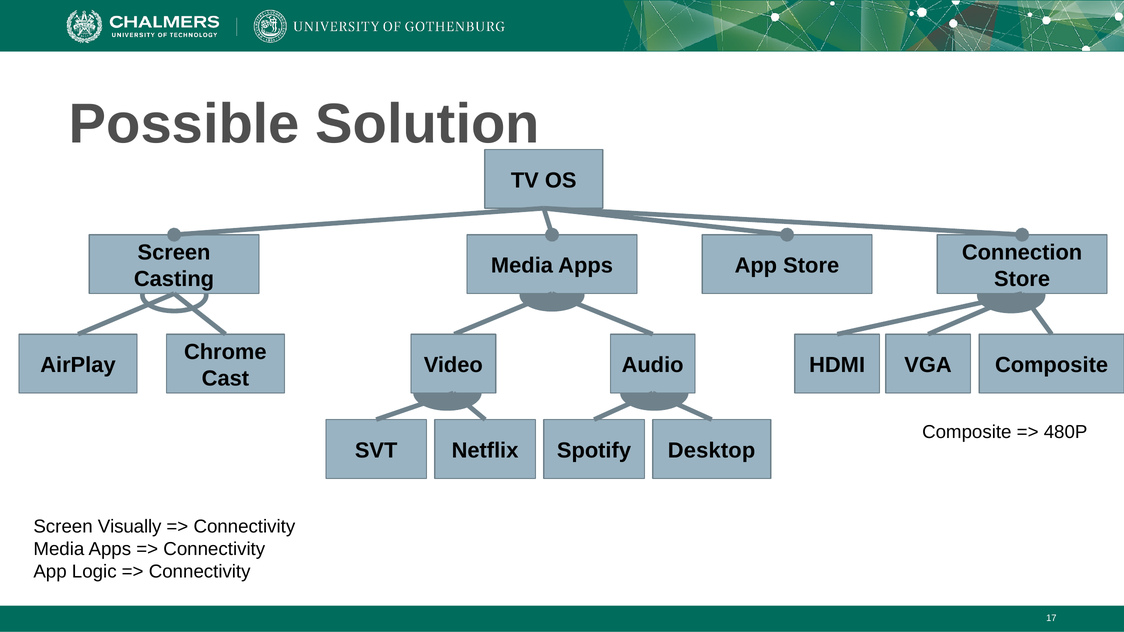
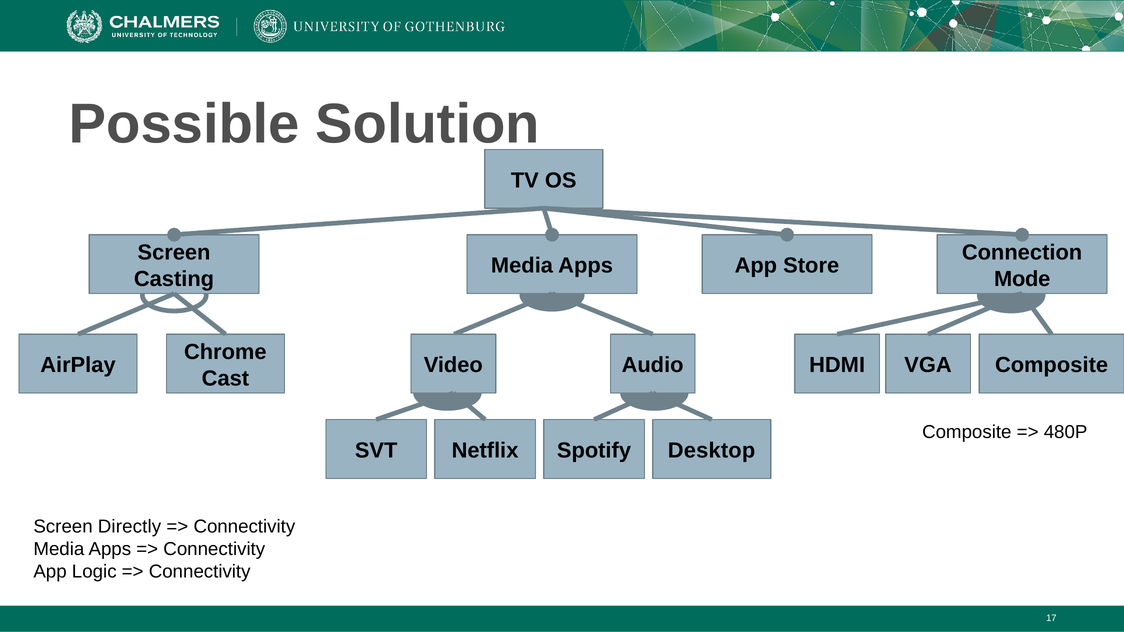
Store: Store -> Mode (1022, 279)
Visually: Visually -> Directly (129, 527)
